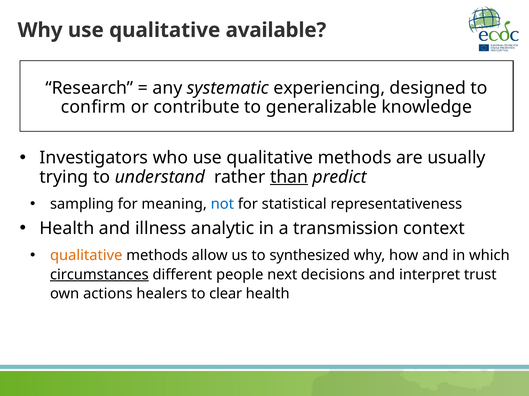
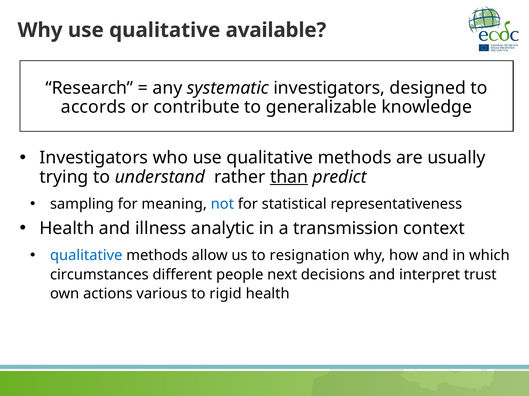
systematic experiencing: experiencing -> investigators (329, 88)
confirm: confirm -> accords (94, 107)
qualitative colour: orange -> blue (86, 256)
synthesized: synthesized -> resignation (310, 256)
circumstances underline: present -> none (99, 275)
healers: healers -> various (162, 294)
clear: clear -> rigid (226, 294)
